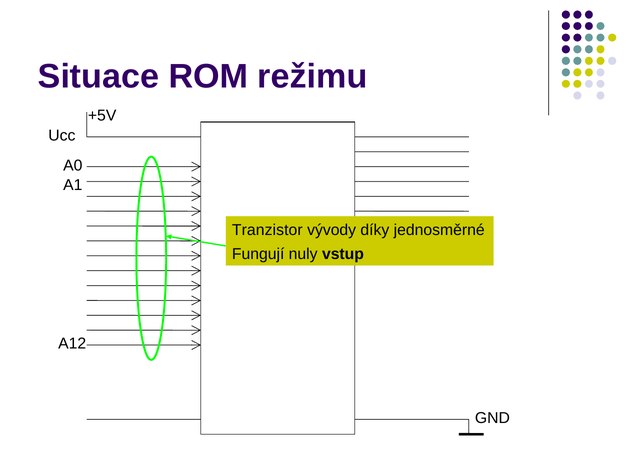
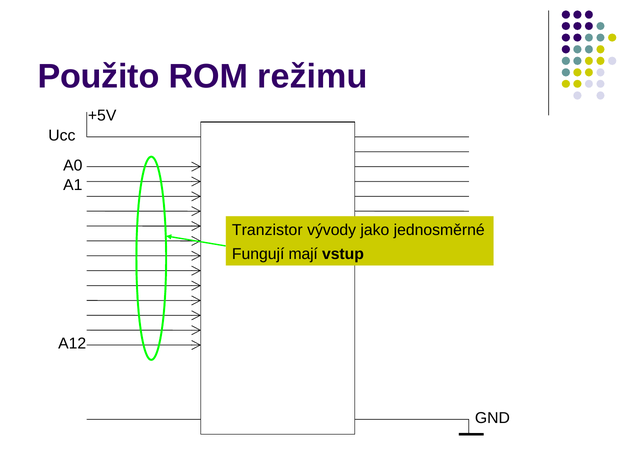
Situace: Situace -> Použito (99, 76)
díky: díky -> jako (375, 230)
nuly: nuly -> mají (303, 254)
